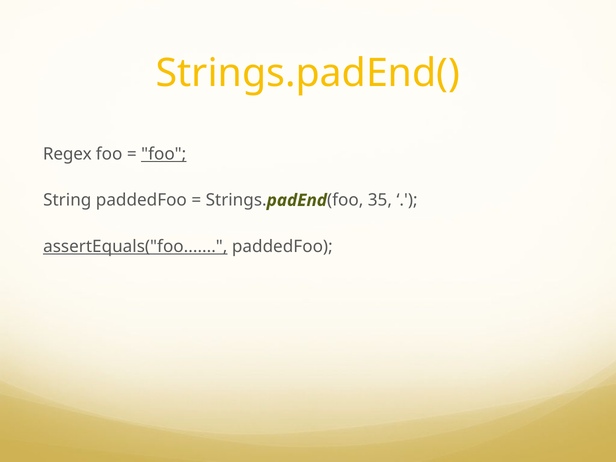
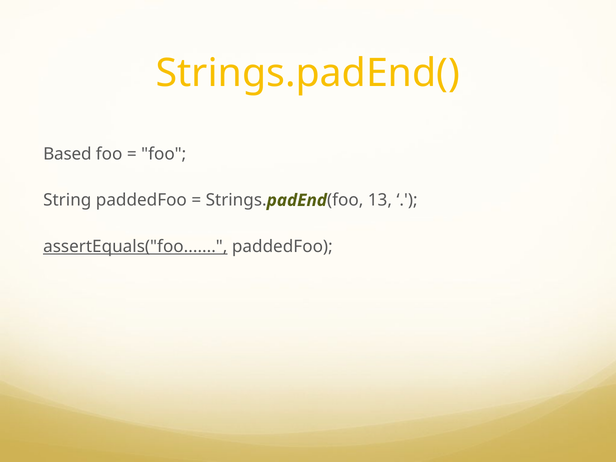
Regex: Regex -> Based (67, 154)
foo underline: present -> none (164, 154)
35: 35 -> 13 (380, 200)
